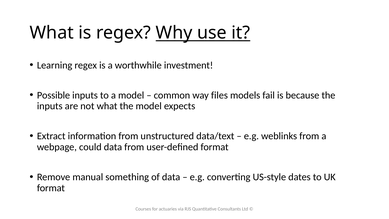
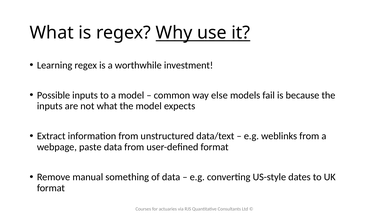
files: files -> else (219, 95)
could: could -> paste (90, 147)
